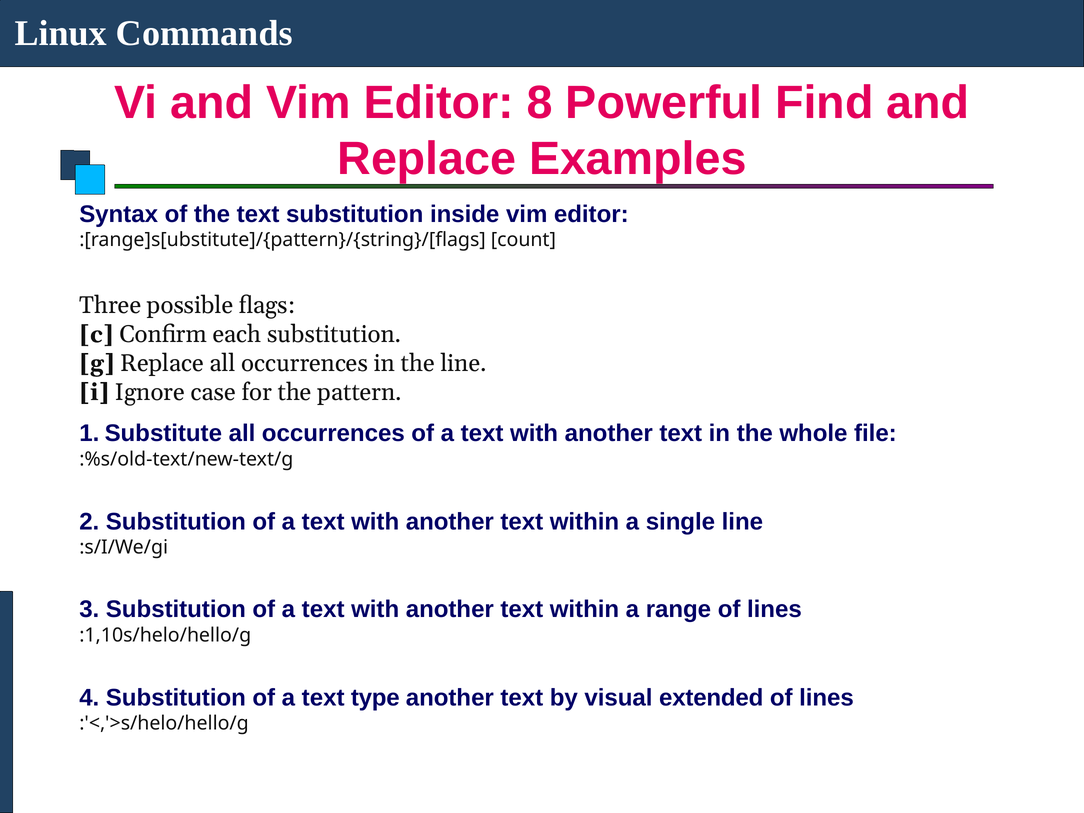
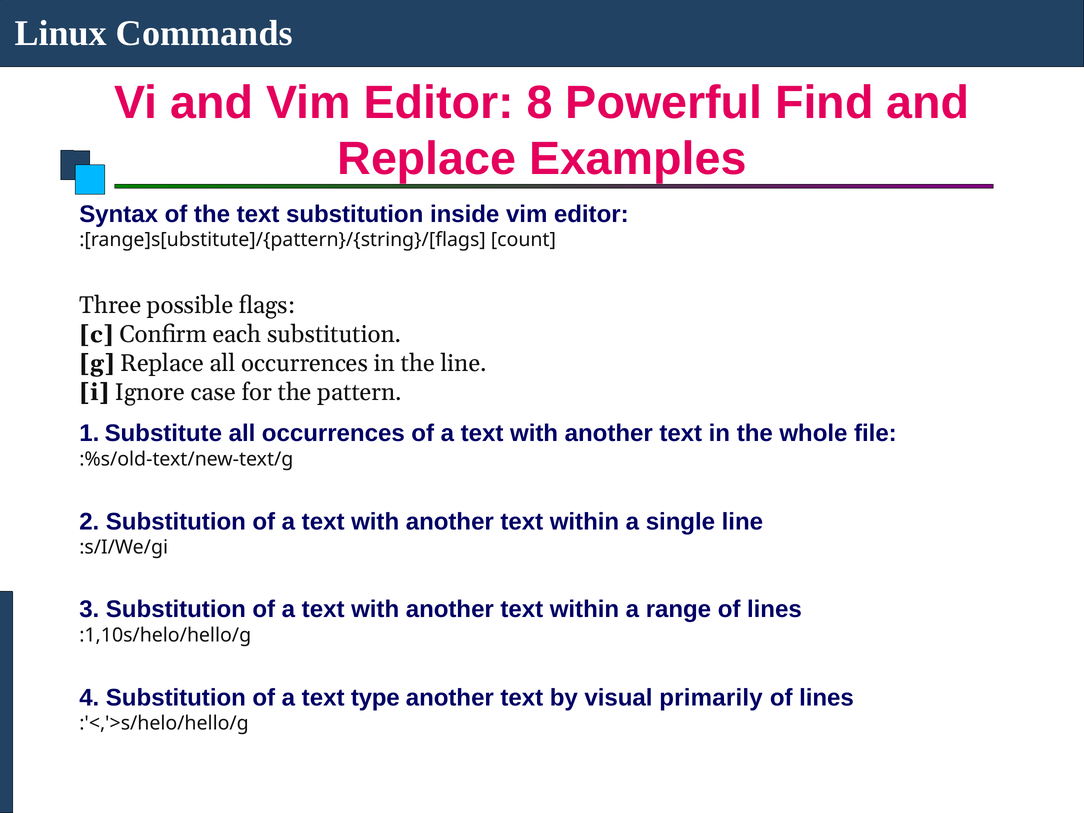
extended: extended -> primarily (711, 698)
